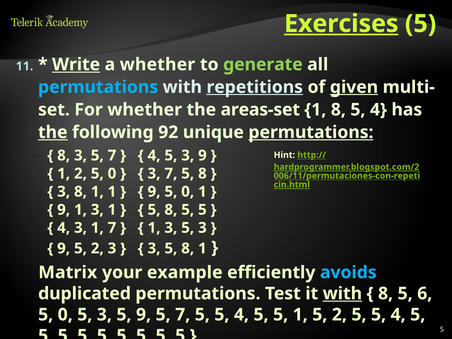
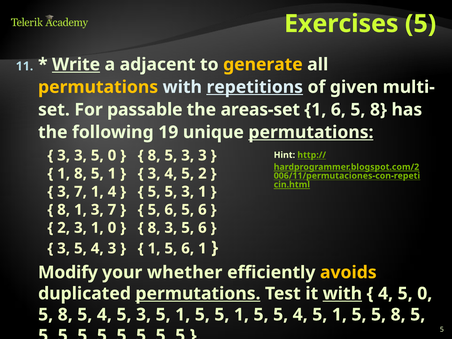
Exercises underline: present -> none (341, 24)
a whether: whether -> adjacent (158, 64)
generate colour: light green -> yellow (263, 64)
permutations colour: light blue -> yellow (98, 87)
given underline: present -> none (354, 87)
For whether: whether -> passable (145, 110)
1 8: 8 -> 6 (338, 110)
4: 4 -> 8 (378, 110)
the underline: present -> none (53, 132)
92: 92 -> 19 (168, 132)
8: 8 -> 3 (64, 155)
3 5 7: 7 -> 0 (112, 155)
4: 4 -> 8 (154, 155)
5 3 9: 9 -> 3 (202, 155)
1 2: 2 -> 8 (80, 174)
0: 0 -> 1 (112, 174)
3 7: 7 -> 4 (171, 174)
8: 8 -> 2 (202, 174)
8: 8 -> 7 (80, 192)
1 1: 1 -> 4 (112, 192)
9: 9 -> 5 (154, 192)
0: 0 -> 3 (188, 192)
9: 9 -> 8 (64, 210)
1 3 1: 1 -> 7 (112, 210)
8: 8 -> 6 (171, 210)
5: 5 -> 6 (202, 210)
4: 4 -> 2 (64, 228)
1 7: 7 -> 0 (112, 228)
1: 1 -> 8 (154, 228)
3 5 3: 3 -> 6 (202, 228)
9: 9 -> 3 (64, 248)
2: 2 -> 4 (97, 248)
3: 3 -> 1 (154, 248)
8: 8 -> 6 (188, 248)
Matrix: Matrix -> Modify (68, 272)
example: example -> whether (185, 272)
avoids colour: light blue -> yellow (348, 272)
permutations underline: none -> present (198, 294)
8: 8 -> 4 (386, 294)
6: 6 -> 0 (425, 294)
0: 0 -> 8 (65, 315)
3: 3 -> 4 (104, 315)
9: 9 -> 3 (144, 315)
7: 7 -> 1 (183, 315)
4: 4 -> 1 (241, 315)
5 5 1: 1 -> 4 (300, 315)
2: 2 -> 1 (339, 315)
4: 4 -> 8 (398, 315)
